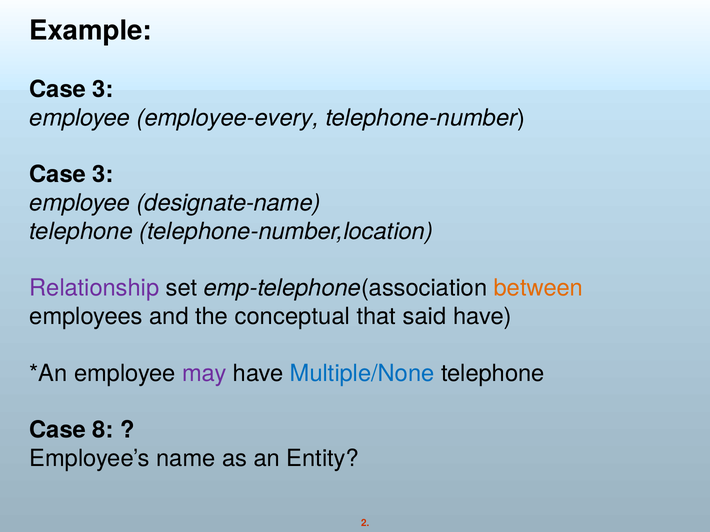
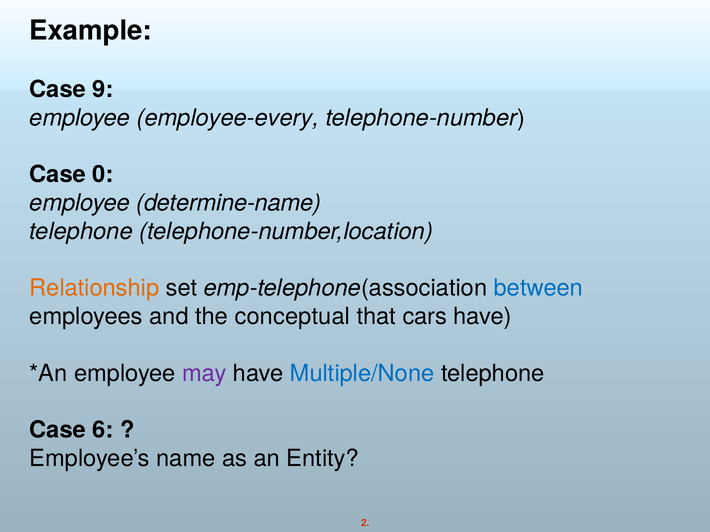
3: 3 -> 9 (103, 90)
3: 3 -> 0 (103, 175)
designate-name: designate-name -> determine-name (229, 203)
Relationship colour: purple -> orange (94, 288)
between colour: orange -> blue (538, 288)
said: said -> cars (425, 317)
8: 8 -> 6 (103, 430)
